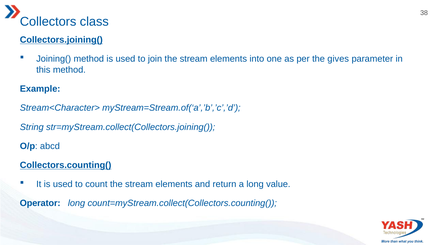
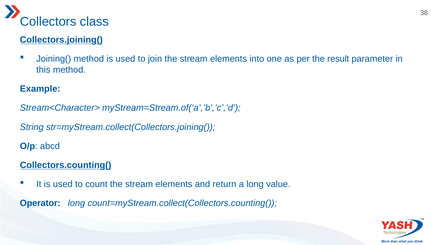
gives: gives -> result (338, 59)
